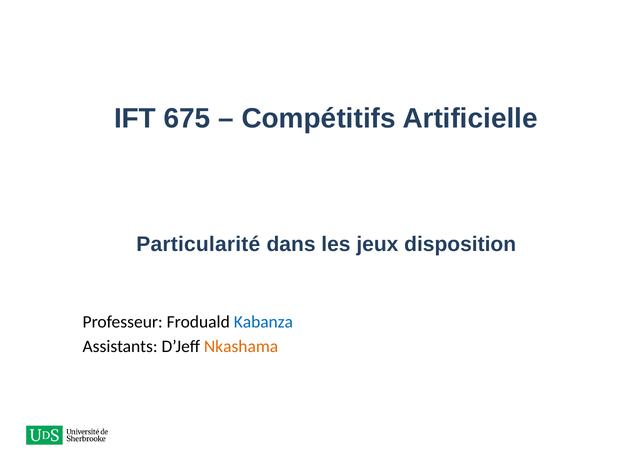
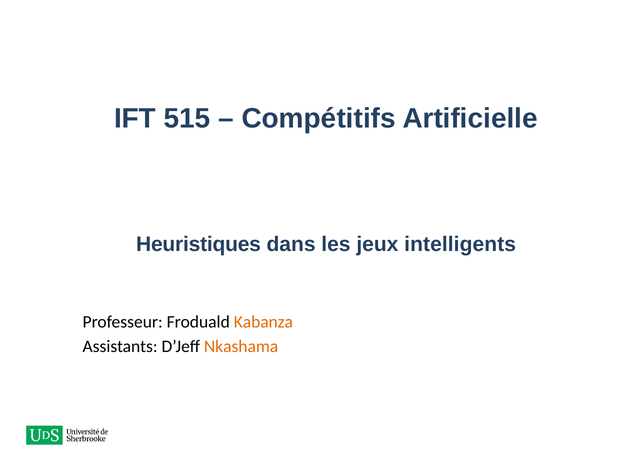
675: 675 -> 515 (187, 119)
Particularité: Particularité -> Heuristiques (198, 244)
disposition: disposition -> intelligents (460, 244)
Kabanza colour: blue -> orange (263, 322)
